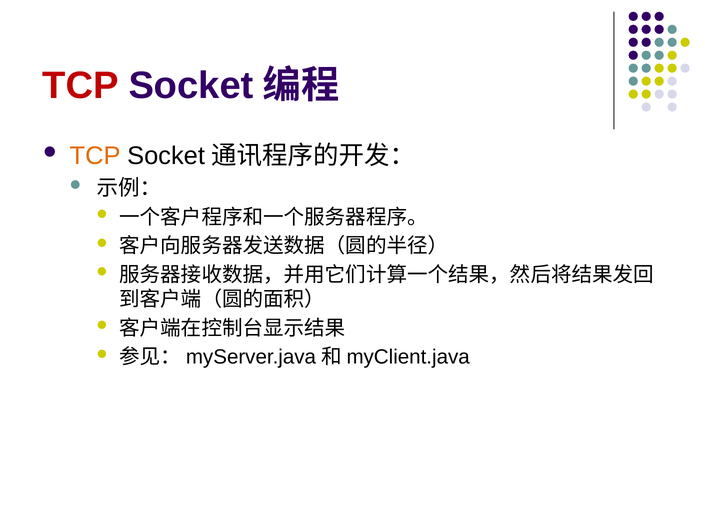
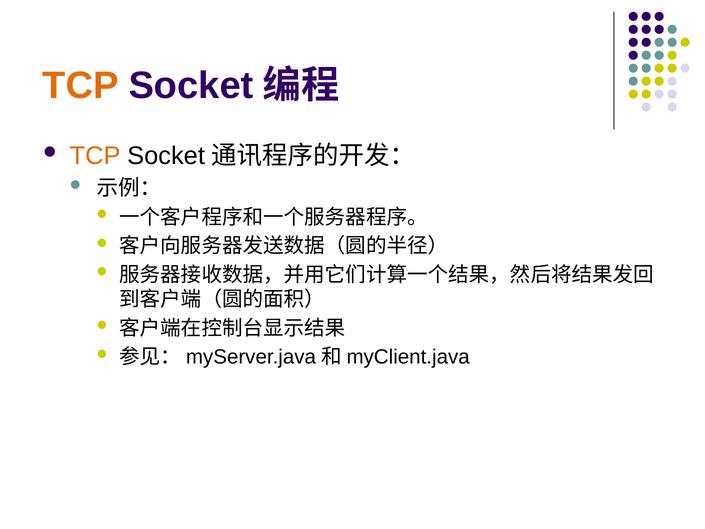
TCP colour: red -> orange (80, 86)
